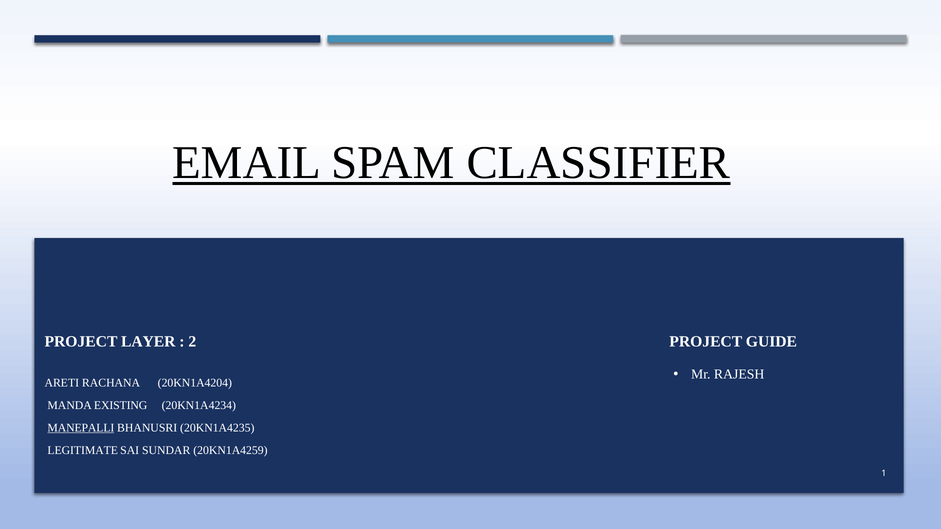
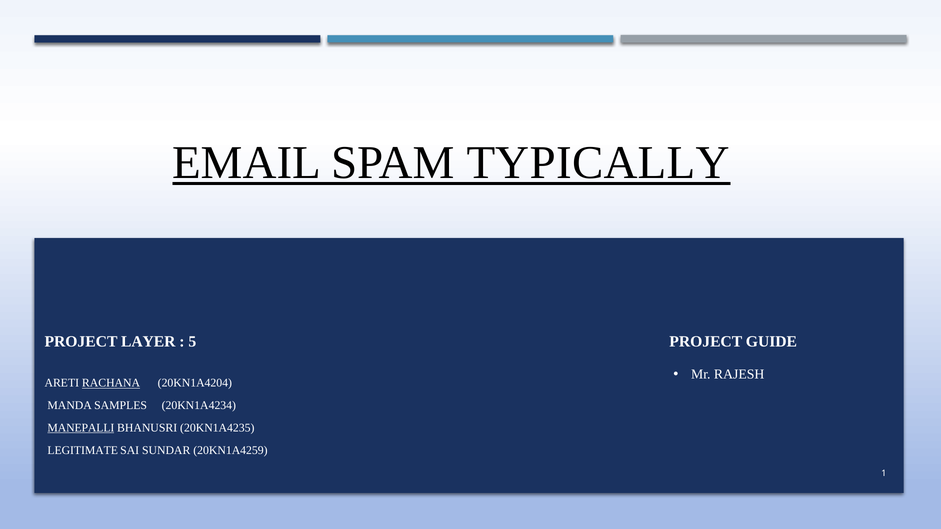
CLASSIFIER: CLASSIFIER -> TYPICALLY (598, 163)
2: 2 -> 5 (192, 342)
RACHANA underline: none -> present (111, 383)
EXISTING: EXISTING -> SAMPLES (121, 406)
